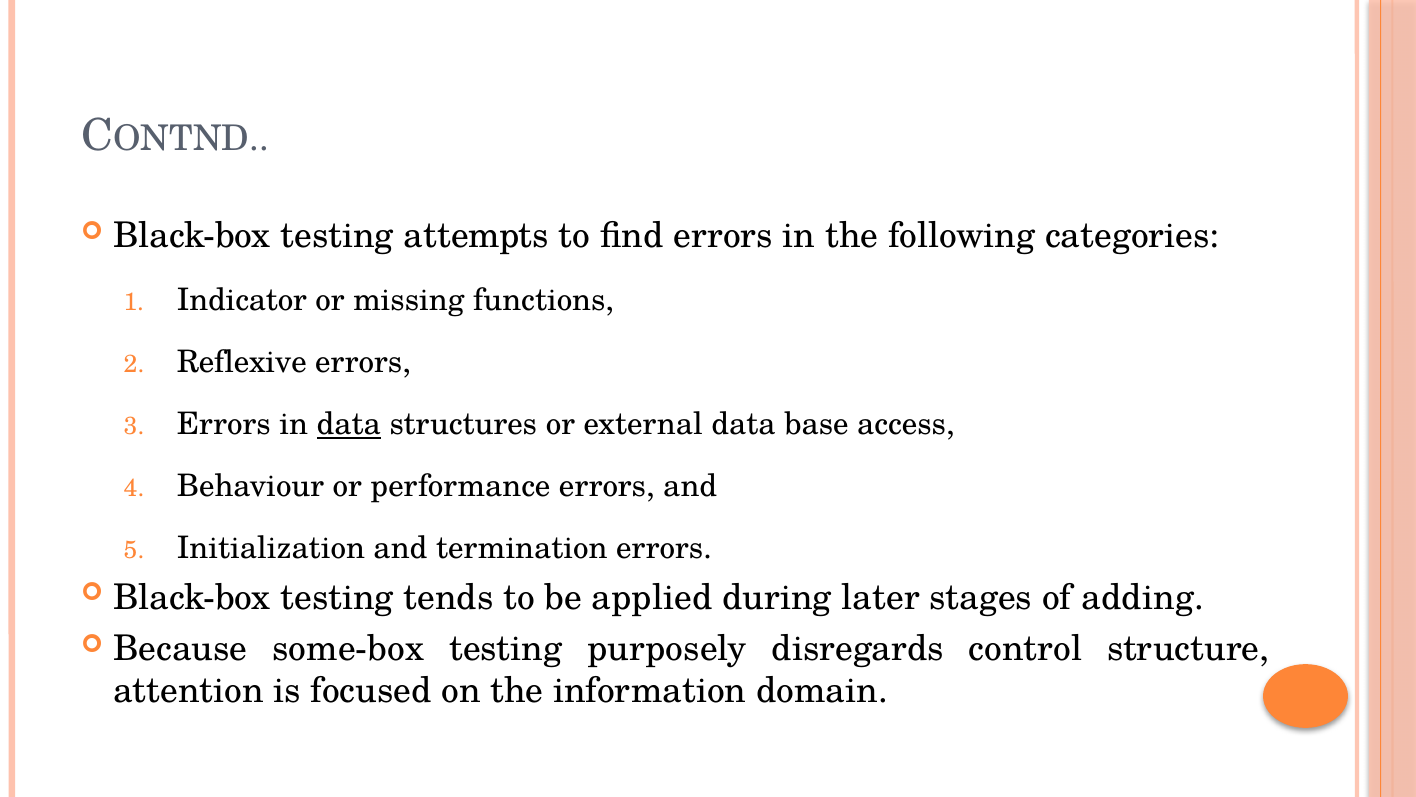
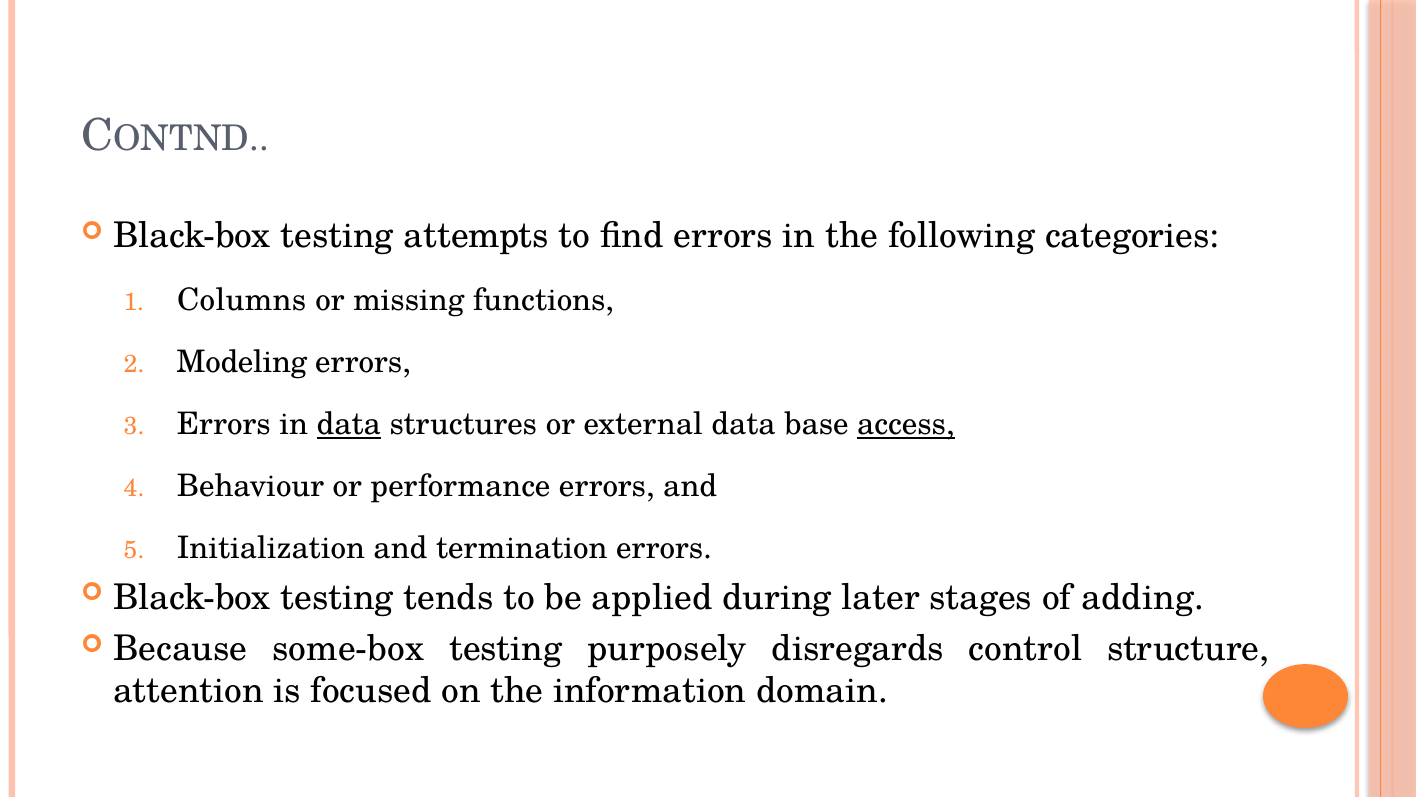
Indicator: Indicator -> Columns (242, 300)
Reflexive: Reflexive -> Modeling (242, 362)
access underline: none -> present (906, 424)
